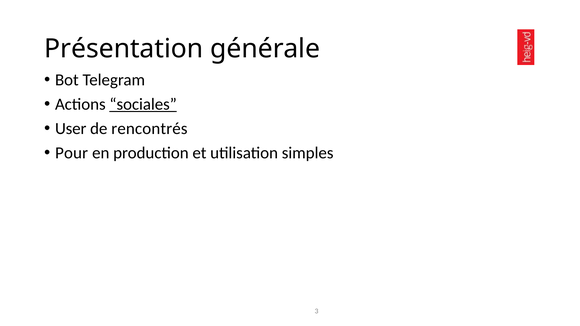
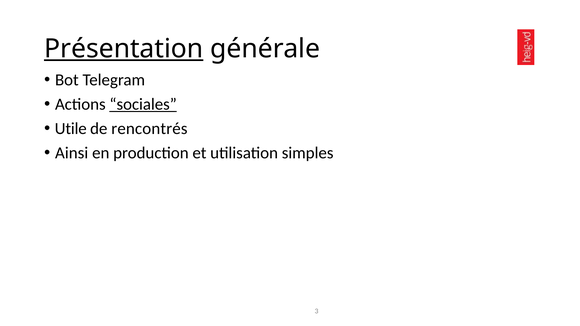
Présentation underline: none -> present (124, 49)
User: User -> Utile (71, 129)
Pour: Pour -> Ainsi (72, 153)
